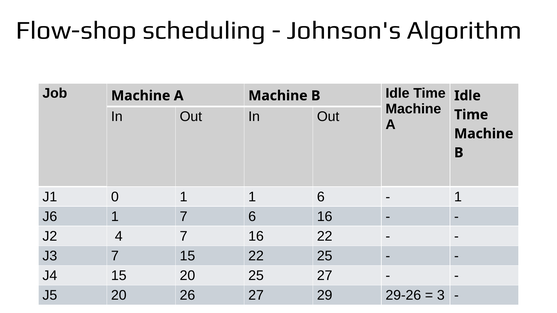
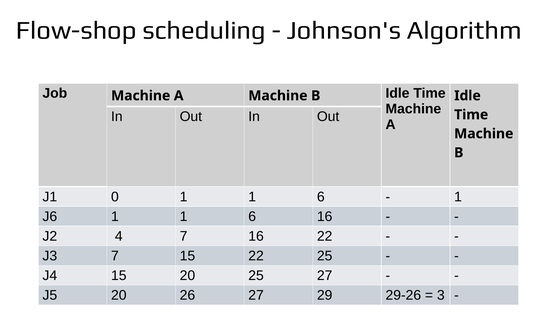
J6 1 7: 7 -> 1 (184, 217)
